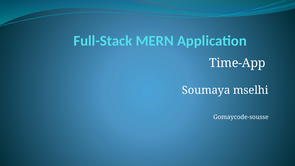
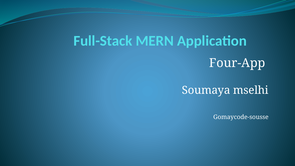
Time-App: Time-App -> Four-App (237, 63)
